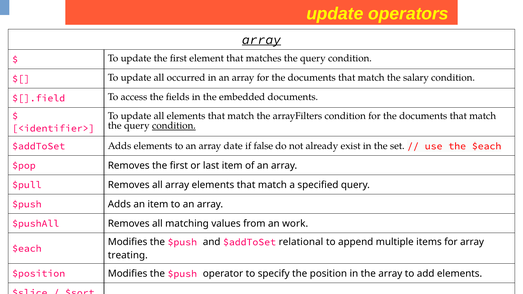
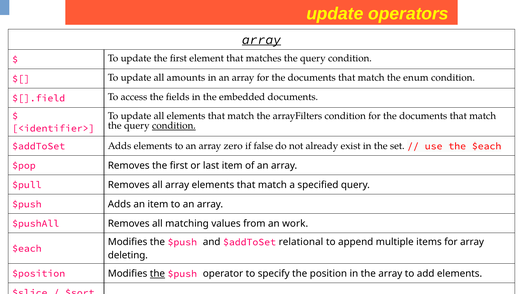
occurred: occurred -> amounts (186, 78)
salary: salary -> enum (416, 78)
date: date -> zero (233, 146)
treating: treating -> deleting (128, 256)
the underline: none -> present (157, 274)
